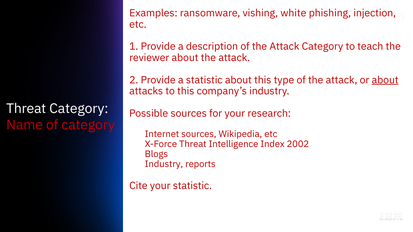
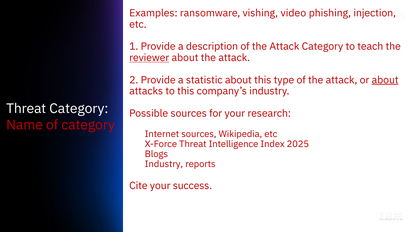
white: white -> video (293, 13)
reviewer underline: none -> present (149, 58)
2002: 2002 -> 2025 (298, 144)
your statistic: statistic -> success (192, 186)
